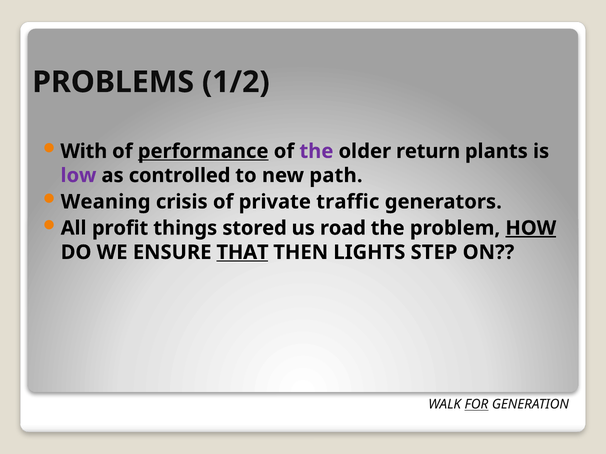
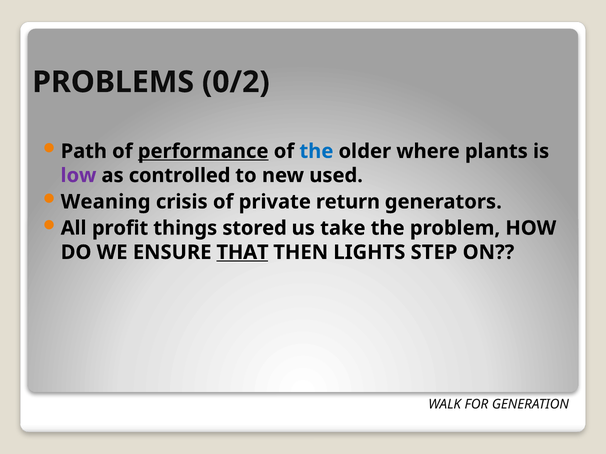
1/2: 1/2 -> 0/2 (236, 82)
With: With -> Path (84, 151)
the colour: purple -> blue (316, 151)
return: return -> where (428, 151)
path: path -> used (336, 176)
traffic: traffic -> return (348, 202)
road: road -> take (343, 228)
HOW underline: present -> none (531, 228)
FOR underline: present -> none (476, 405)
